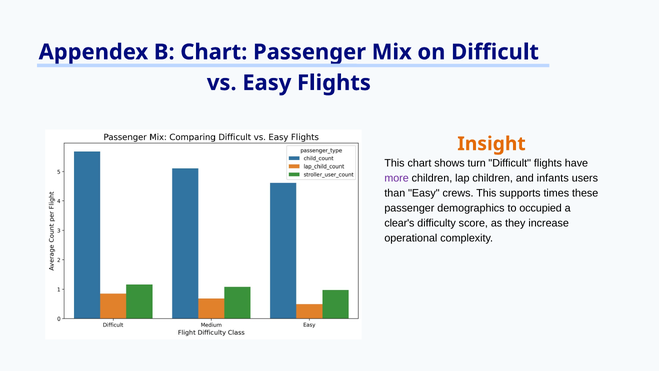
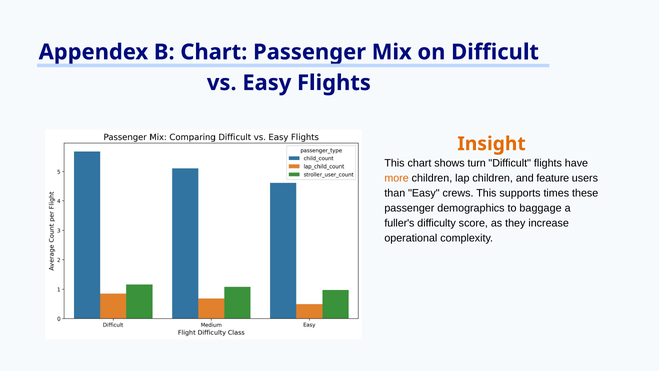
more colour: purple -> orange (397, 178)
infants: infants -> feature (553, 178)
occupied: occupied -> baggage (541, 208)
clear's: clear's -> fuller's (399, 223)
